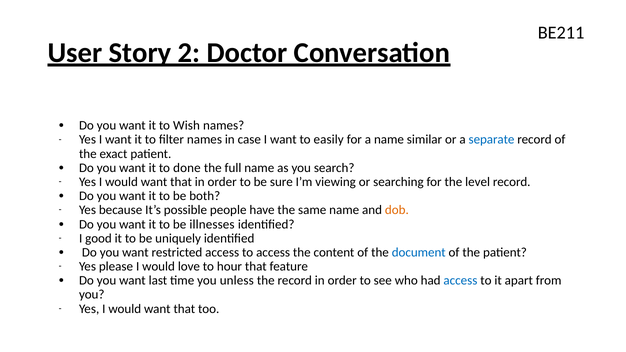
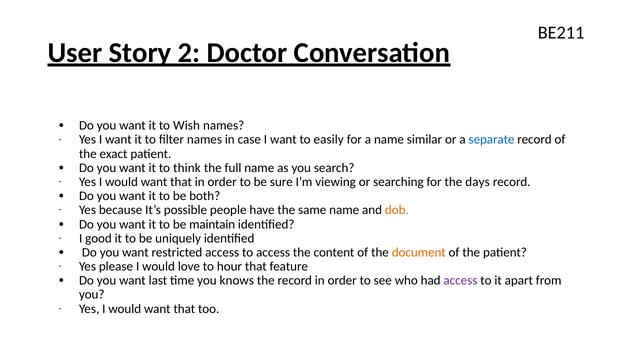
done: done -> think (187, 168)
level: level -> days (478, 182)
illnesses: illnesses -> maintain (212, 224)
document colour: blue -> orange (419, 253)
unless: unless -> knows (237, 281)
access colour: blue -> purple (460, 281)
